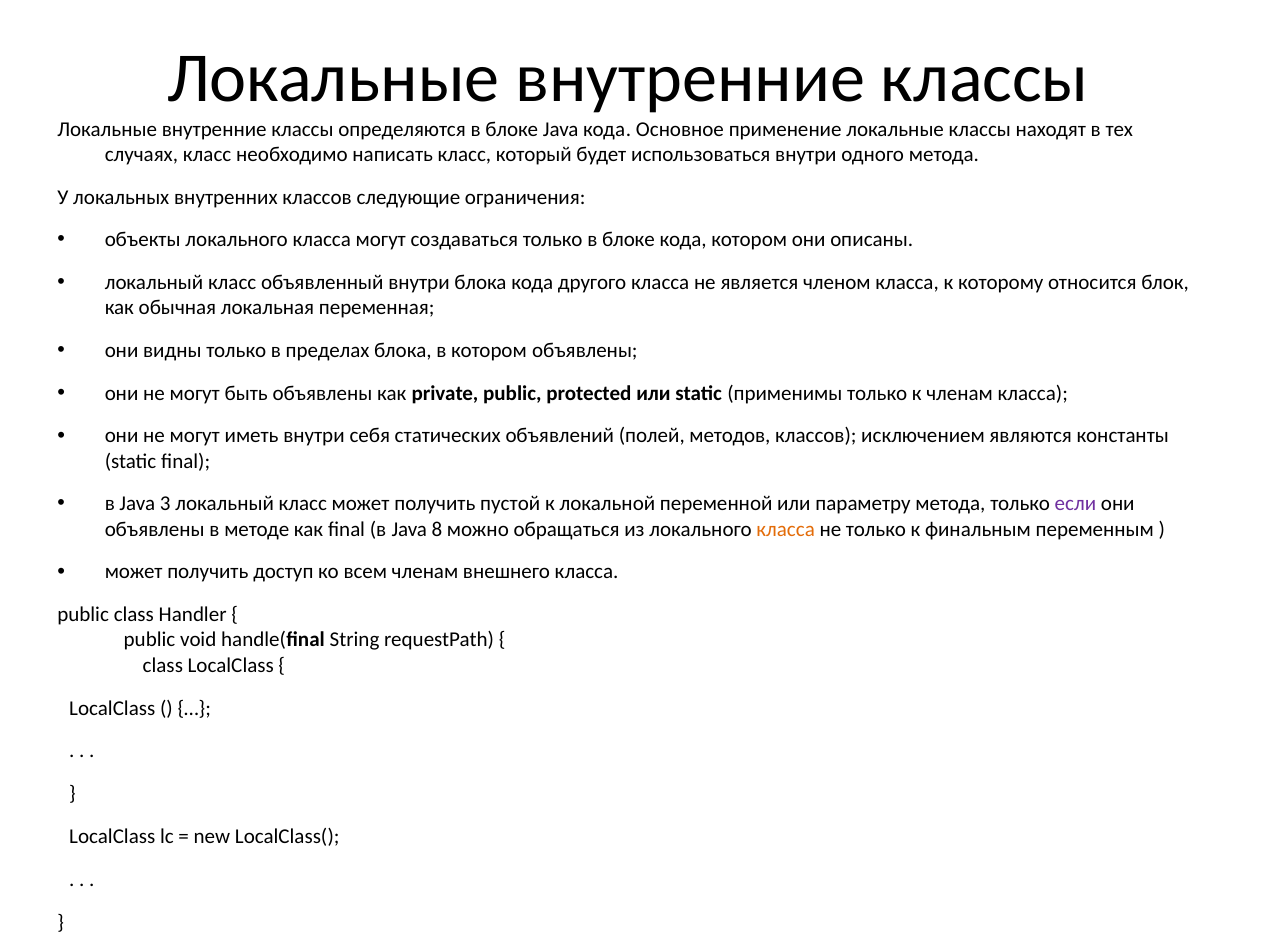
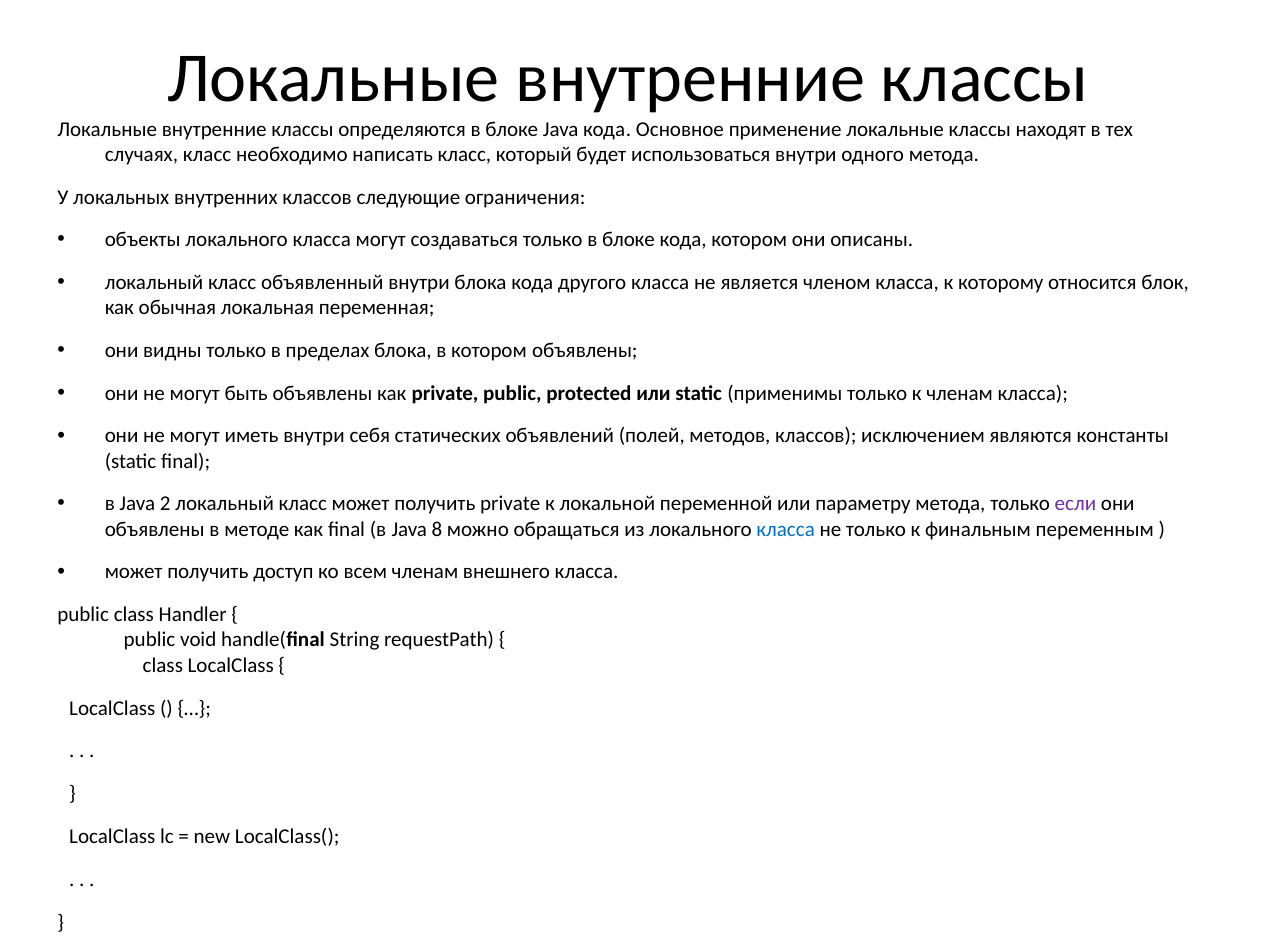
3: 3 -> 2 (165, 504)
получить пустой: пустой -> private (510, 504)
класса colour: orange -> blue (786, 529)
